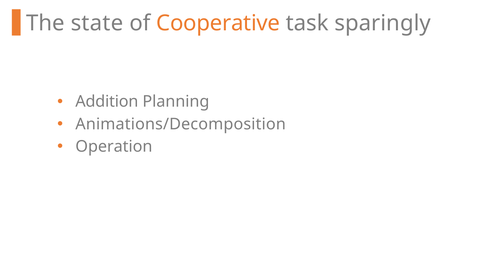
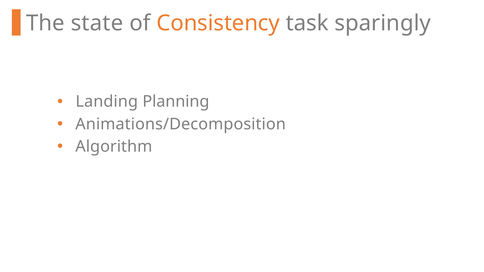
Cooperative: Cooperative -> Consistency (218, 23)
Addition: Addition -> Landing (107, 102)
Operation: Operation -> Algorithm (114, 147)
